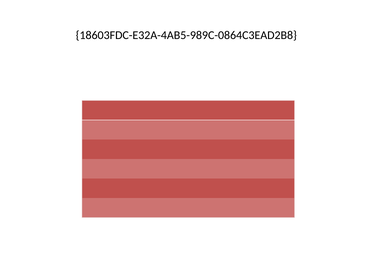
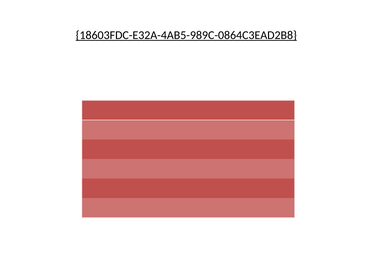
18603FDC-E32A-4AB5-989C-0864C3EAD2B8 underline: none -> present (186, 35)
